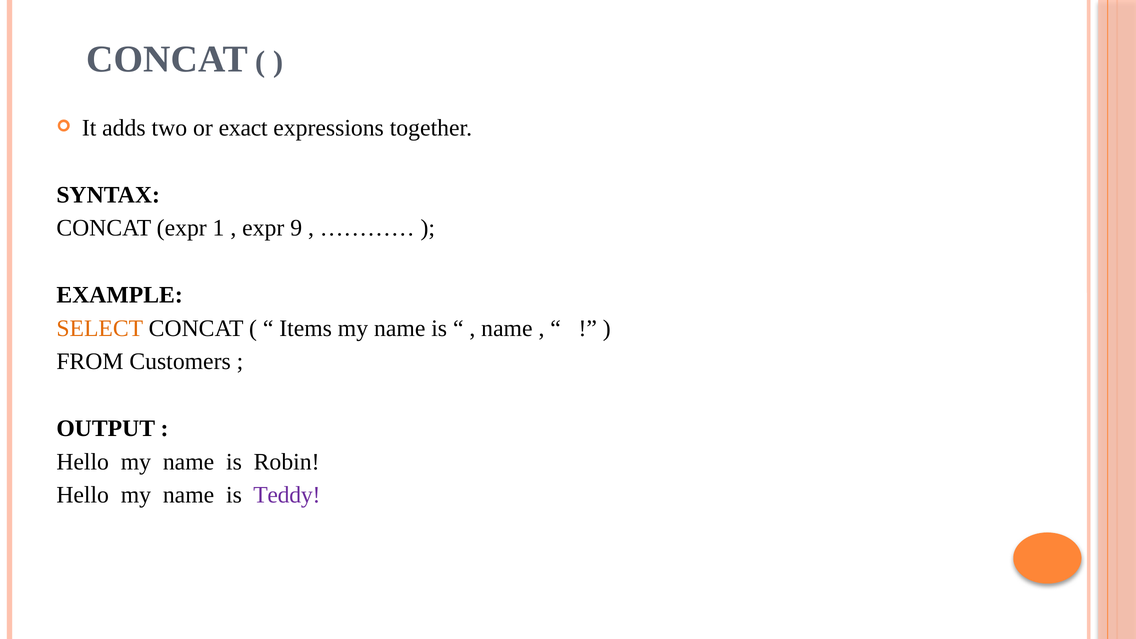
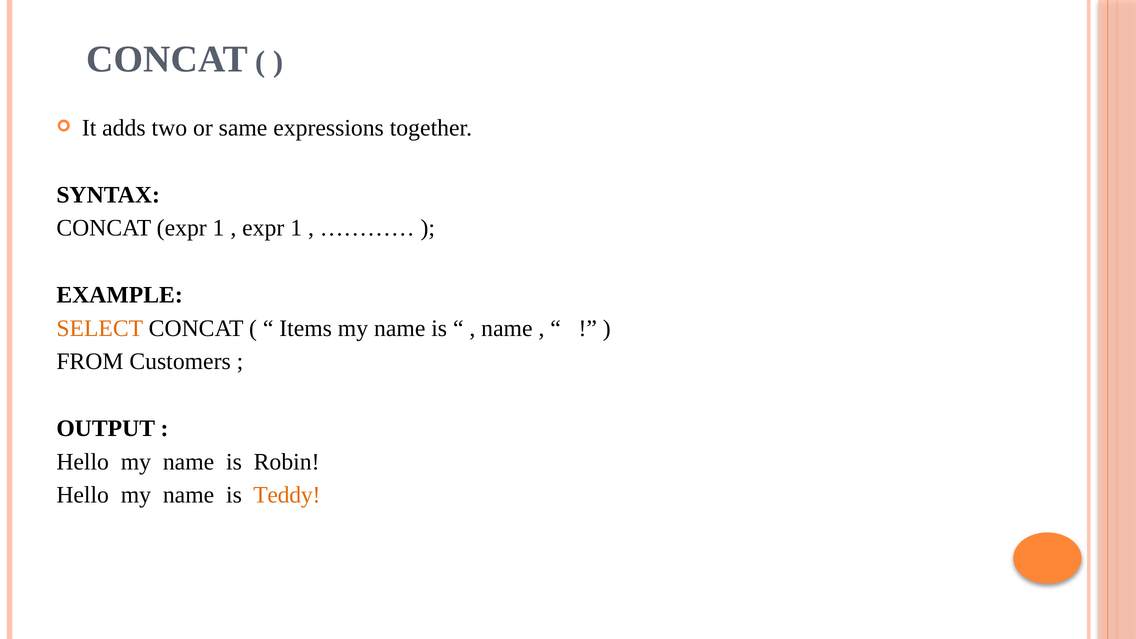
exact: exact -> same (243, 128)
9: 9 -> 1 (296, 228)
Teddy colour: purple -> orange (287, 495)
